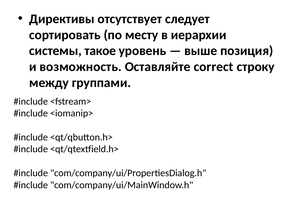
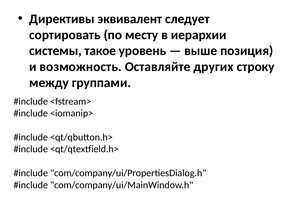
отсутствует: отсутствует -> эквивалент (130, 19)
correct: correct -> других (213, 67)
